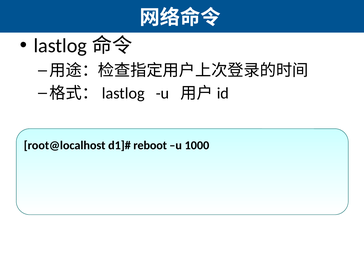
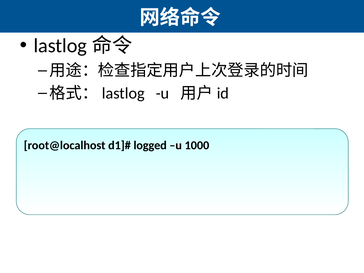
reboot: reboot -> logged (150, 145)
